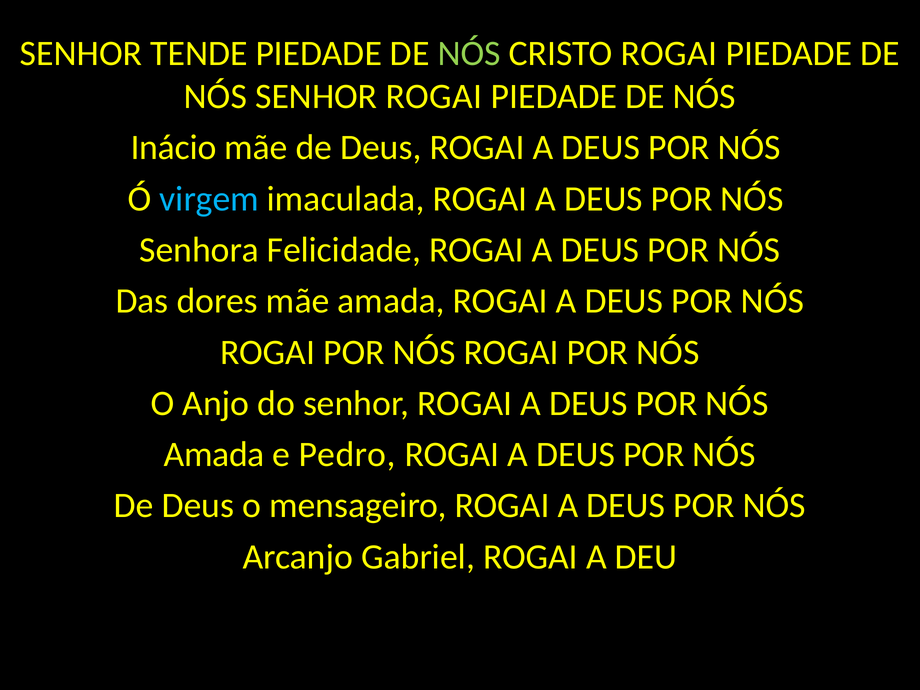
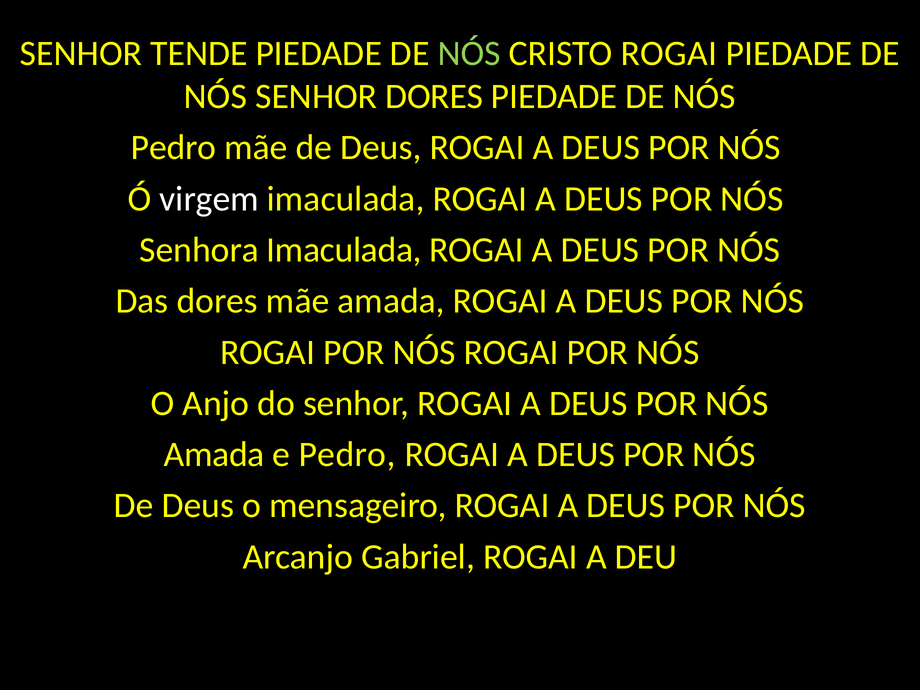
NÓS SENHOR ROGAI: ROGAI -> DORES (434, 97)
Inácio: Inácio -> Pedro (174, 148)
virgem colour: light blue -> white (209, 199)
Senhora Felicidade: Felicidade -> Imaculada (344, 250)
